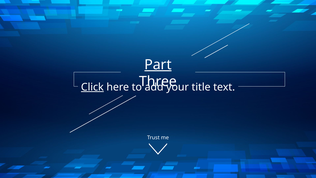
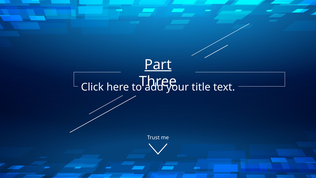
Click underline: present -> none (92, 87)
